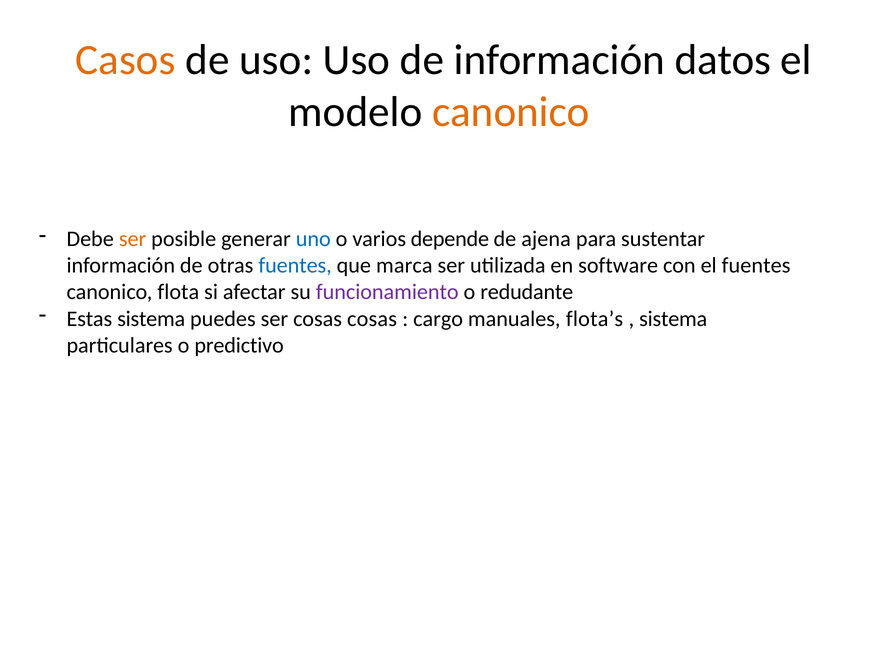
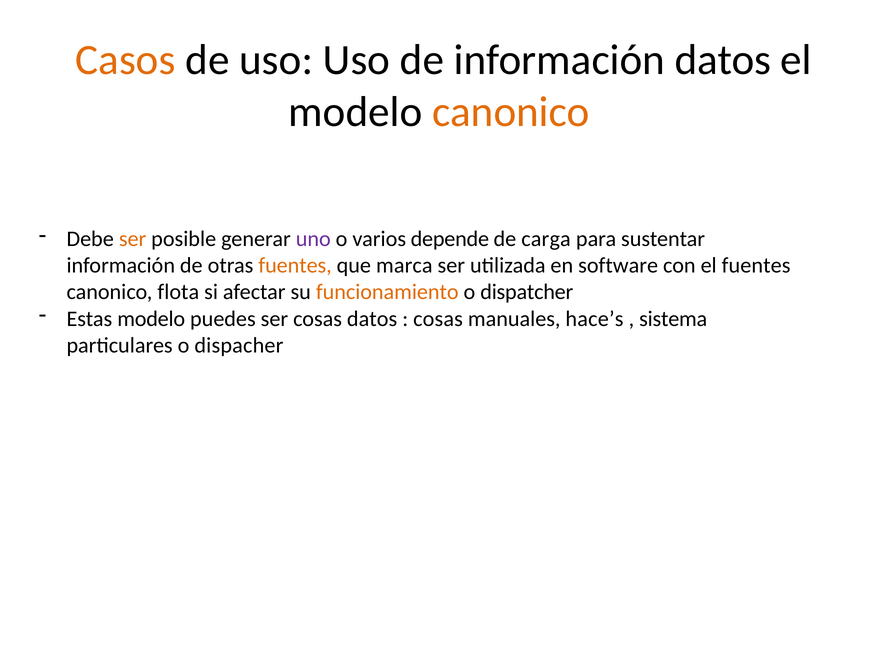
uno colour: blue -> purple (313, 239)
ajena: ajena -> carga (546, 239)
fuentes colour: blue -> orange (295, 265)
funcionamiento colour: purple -> orange (387, 292)
redudante: redudante -> dispatcher (527, 292)
Estas sistema: sistema -> modelo (151, 319)
cosas cosas: cosas -> datos (372, 319)
cargo: cargo -> cosas (438, 319)
flota’s: flota’s -> hace’s (594, 319)
predictivo: predictivo -> dispacher (239, 345)
